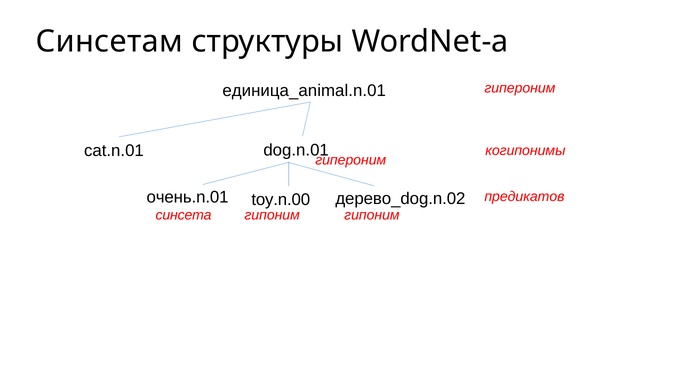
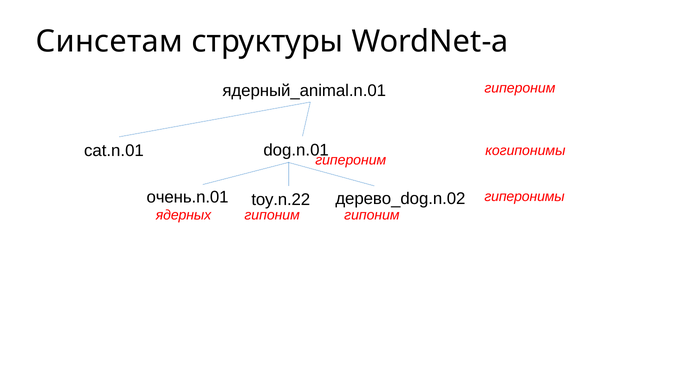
единица_animal.n.01: единица_animal.n.01 -> ядерный_animal.n.01 (304, 91)
предикатов: предикатов -> гиперонимы (525, 196)
toy.n.00: toy.n.00 -> toy.n.22 (281, 199)
синсета: синсета -> ядерных (184, 215)
